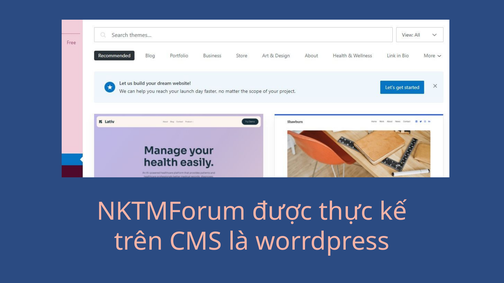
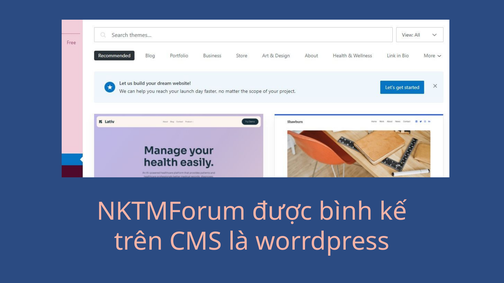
thực: thực -> bình (346, 212)
